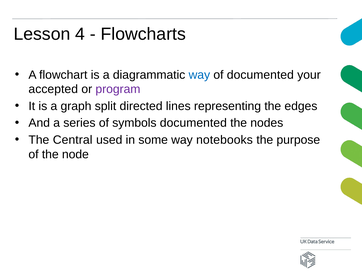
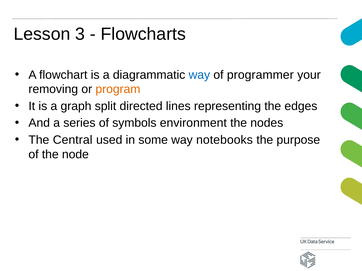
4: 4 -> 3 (80, 34)
of documented: documented -> programmer (260, 75)
accepted: accepted -> removing (53, 89)
program colour: purple -> orange (118, 89)
symbols documented: documented -> environment (193, 123)
